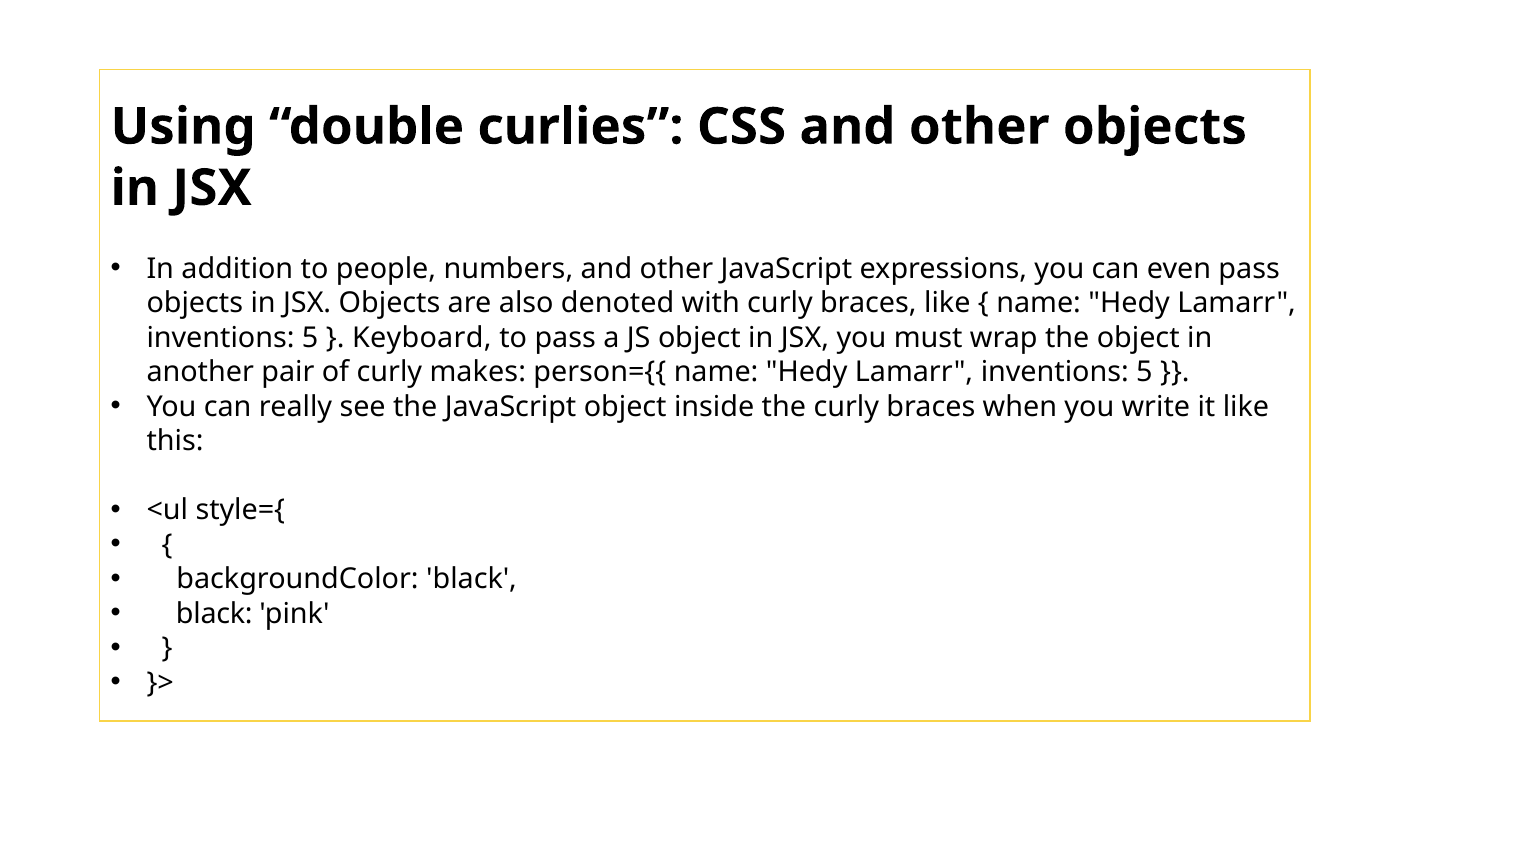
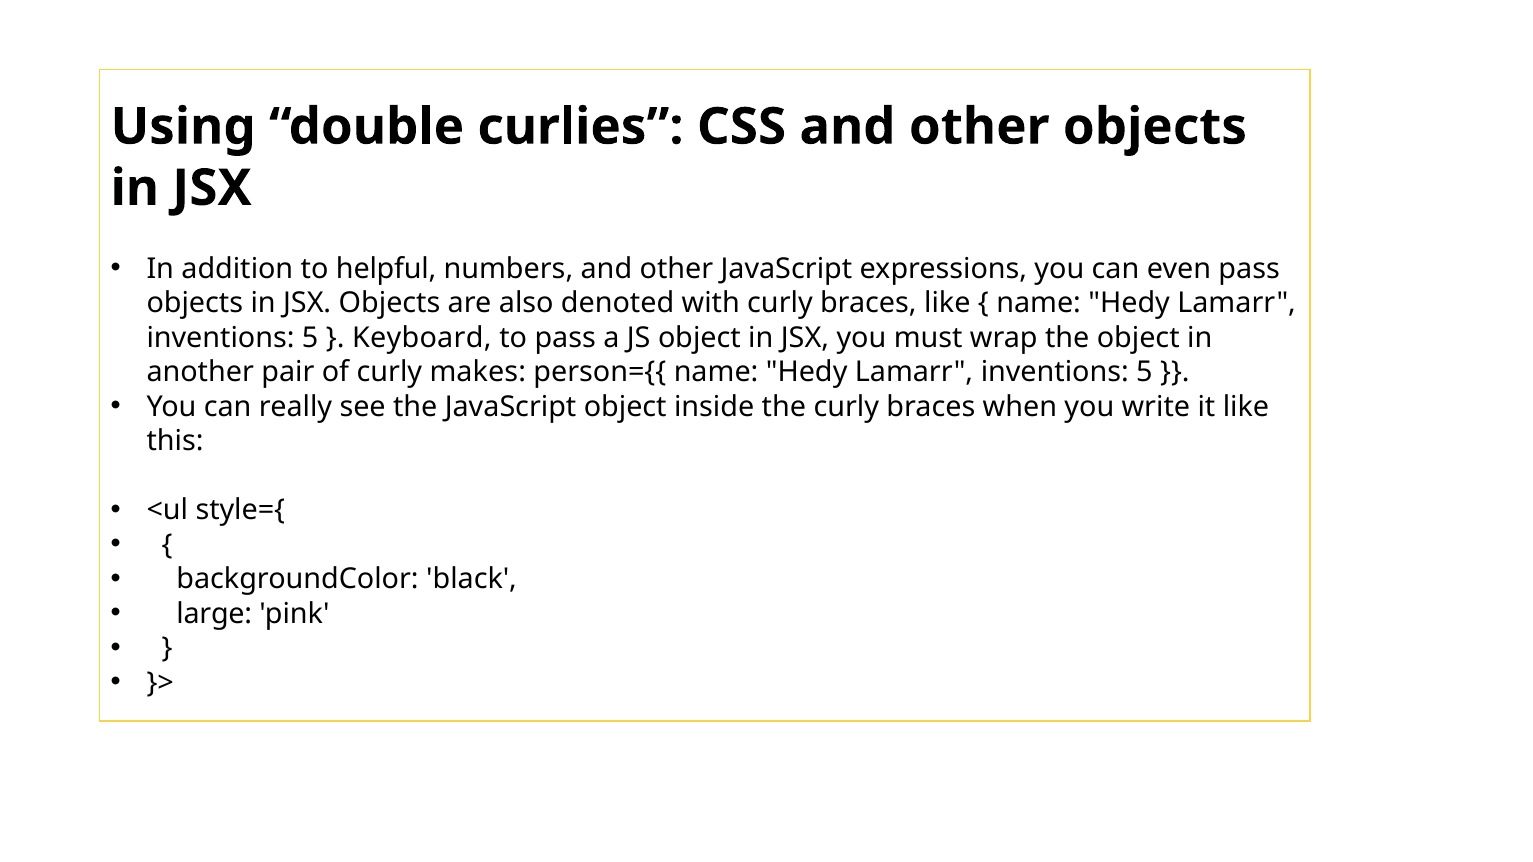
people: people -> helpful (386, 269)
black: black -> large (214, 614)
